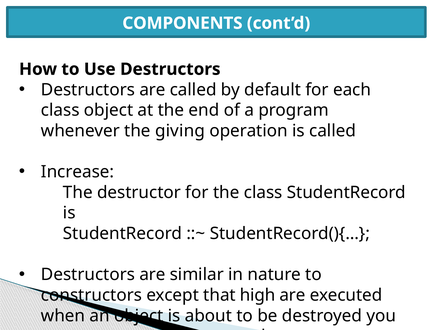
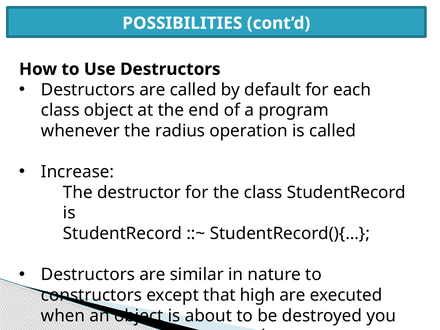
COMPONENTS: COMPONENTS -> POSSIBILITIES (182, 23)
giving: giving -> radius (180, 131)
